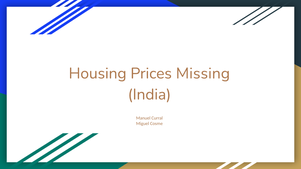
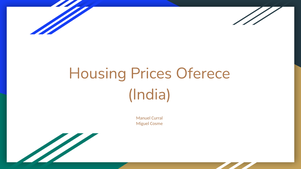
Missing: Missing -> Oferece (203, 74)
